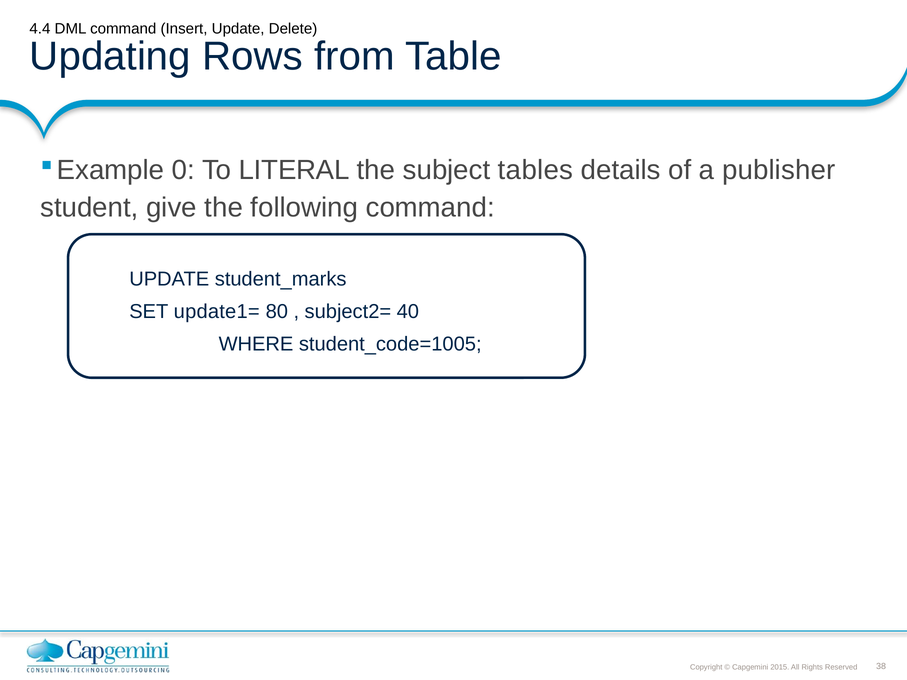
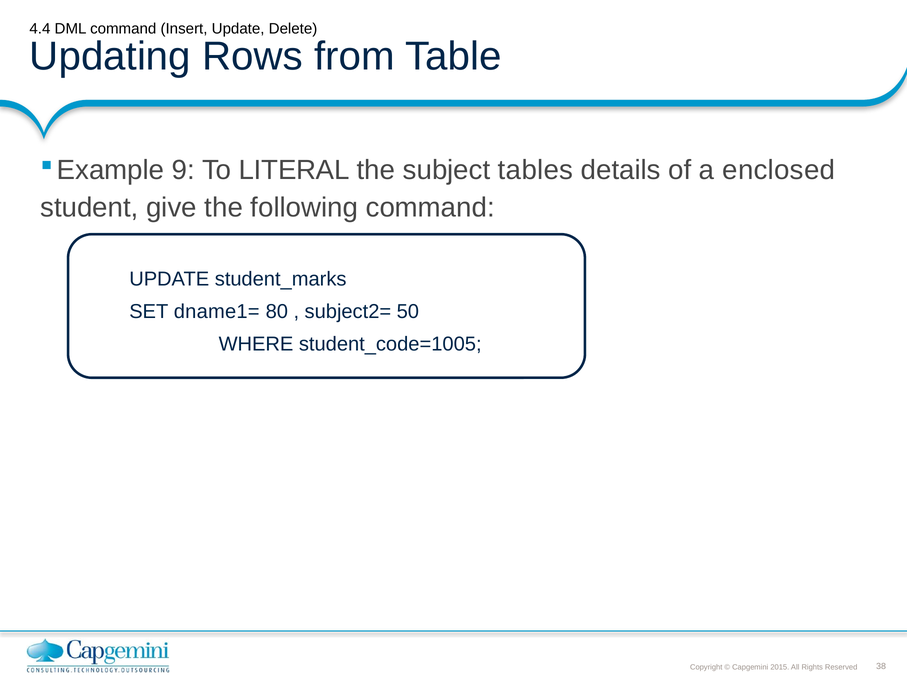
0: 0 -> 9 (183, 170)
publisher: publisher -> enclosed (779, 170)
update1=: update1= -> dname1= (217, 312)
40: 40 -> 50 (408, 312)
